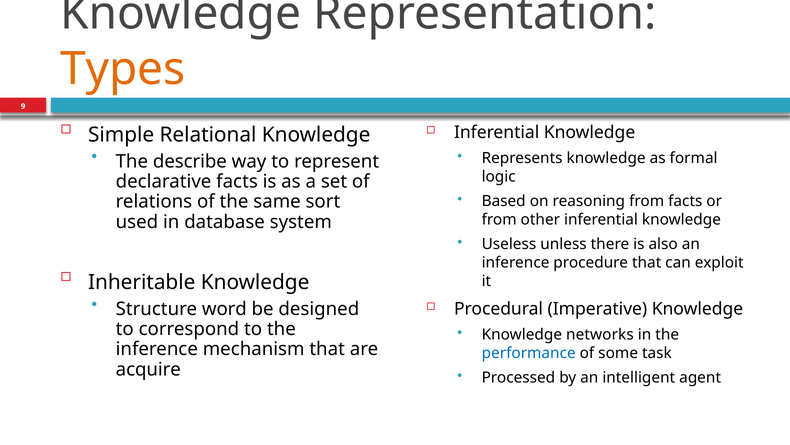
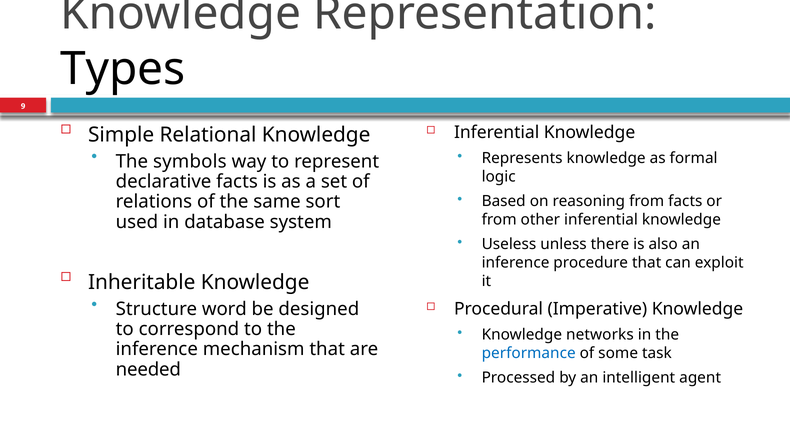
Types colour: orange -> black (123, 69)
describe: describe -> symbols (190, 161)
acquire: acquire -> needed (148, 369)
